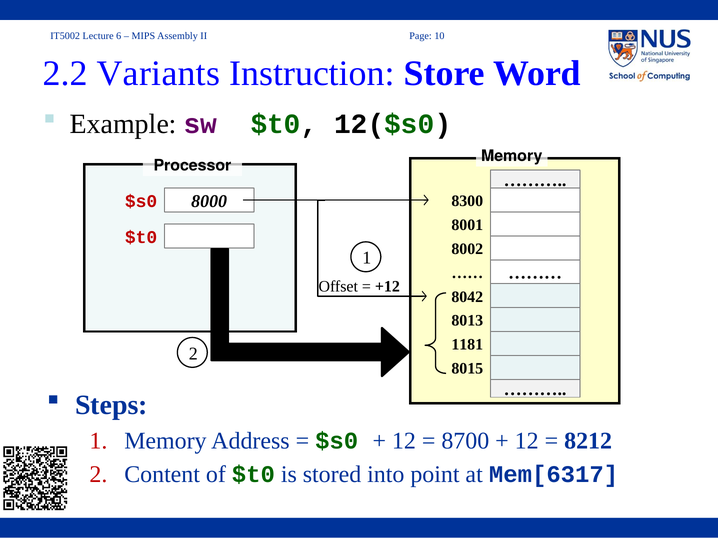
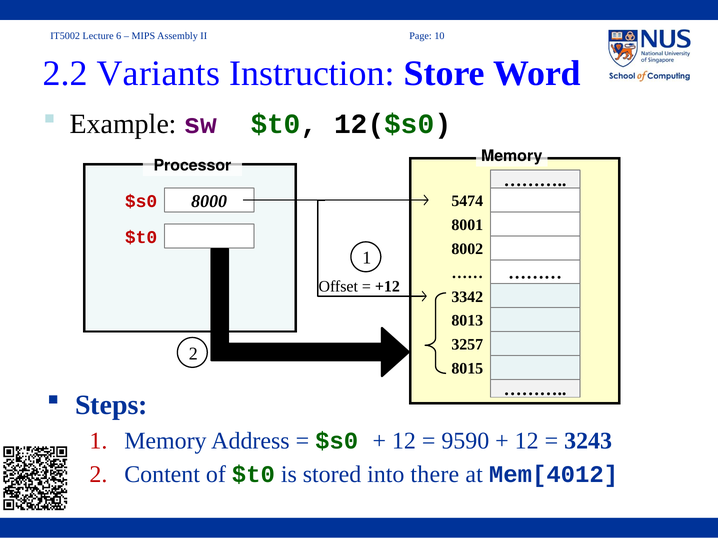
8300: 8300 -> 5474 (467, 201)
8042: 8042 -> 3342 (467, 297)
1181: 1181 -> 3257 (467, 345)
8700: 8700 -> 9590 (465, 441)
8212: 8212 -> 3243 (588, 441)
point: point -> there (435, 475)
Mem[6317: Mem[6317 -> Mem[4012 (554, 475)
